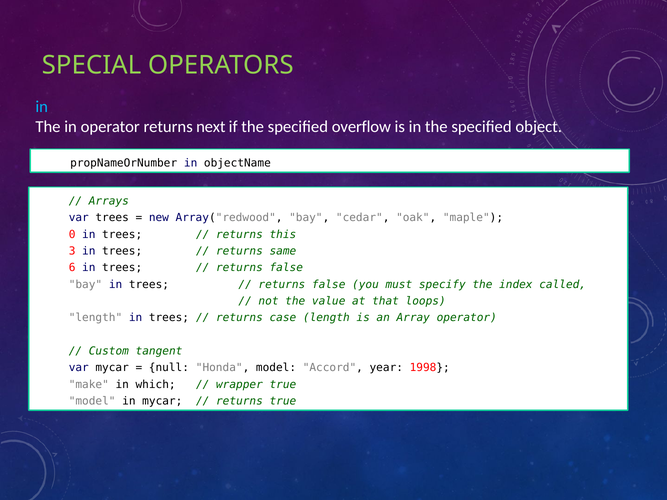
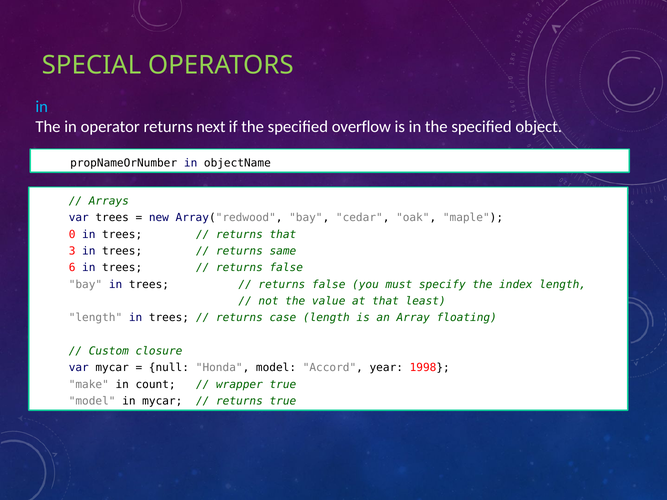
returns this: this -> that (283, 235)
index called: called -> length (563, 285)
loops: loops -> least (426, 301)
Array operator: operator -> floating (467, 318)
tangent: tangent -> closure (159, 351)
which: which -> count (156, 385)
